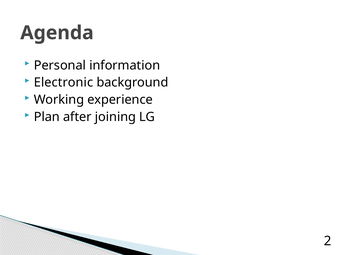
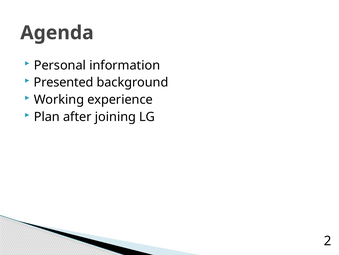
Electronic: Electronic -> Presented (64, 82)
